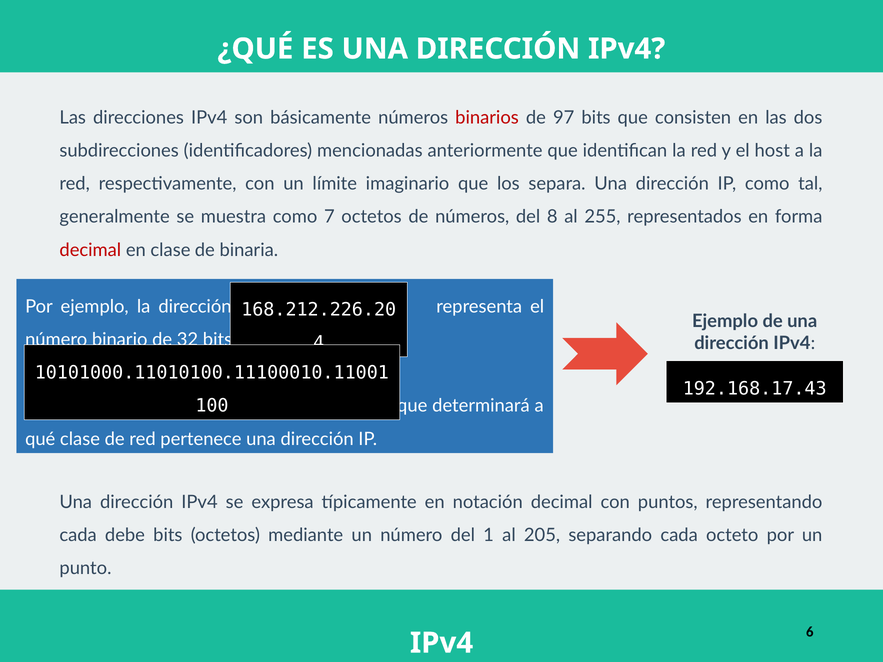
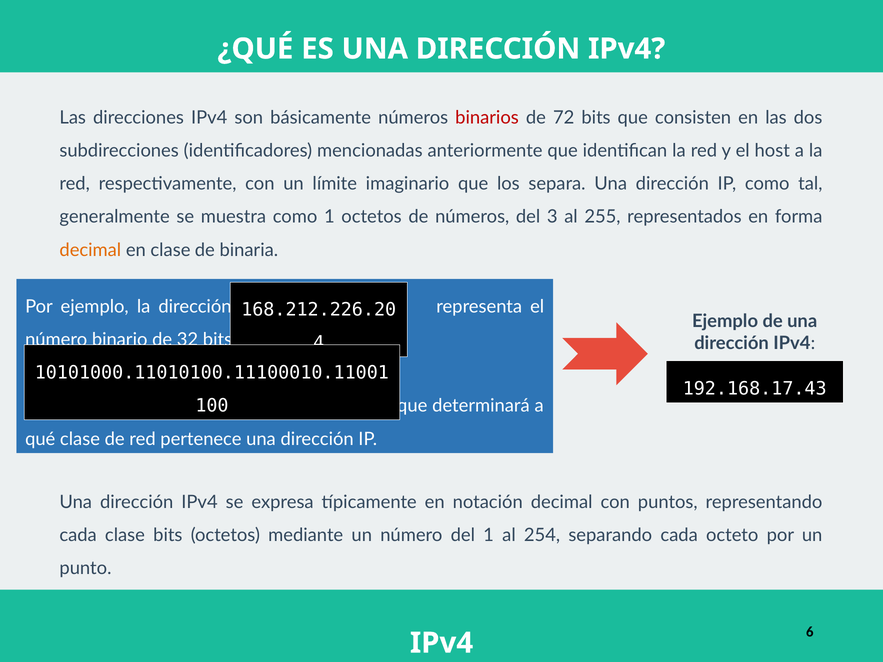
97: 97 -> 72 (564, 118)
como 7: 7 -> 1 (329, 217)
8: 8 -> 3 (552, 217)
decimal colour: red -> orange (90, 250)
cada debe: debe -> clase (125, 535)
205: 205 -> 254 (542, 535)
